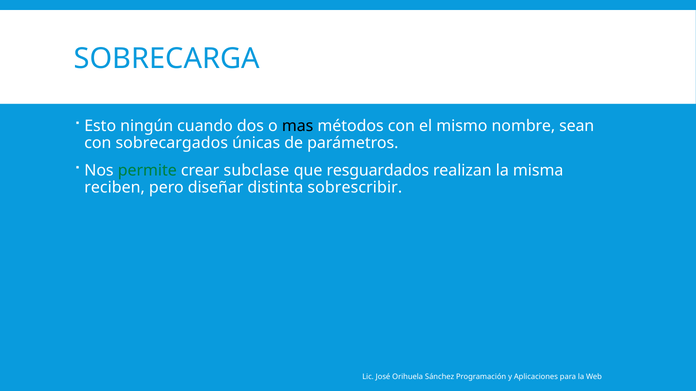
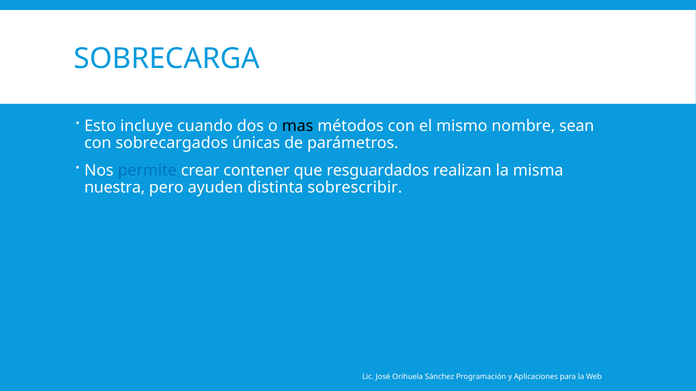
ningún: ningún -> incluye (147, 126)
permite colour: green -> blue (147, 171)
subclase: subclase -> contener (257, 171)
reciben: reciben -> nuestra (115, 188)
diseñar: diseñar -> ayuden (216, 188)
